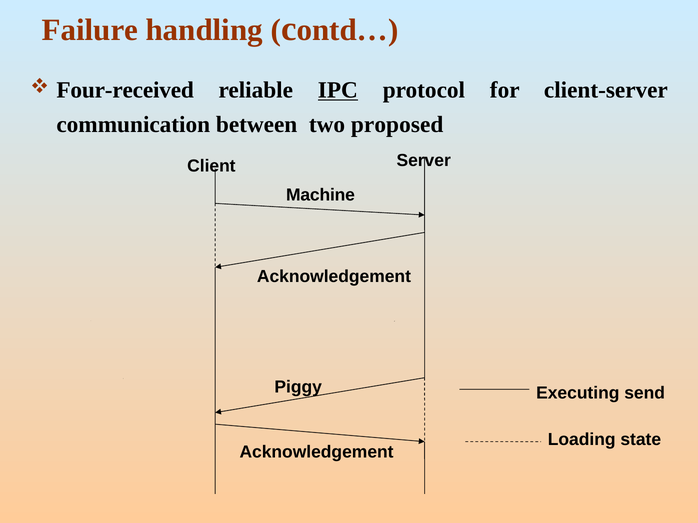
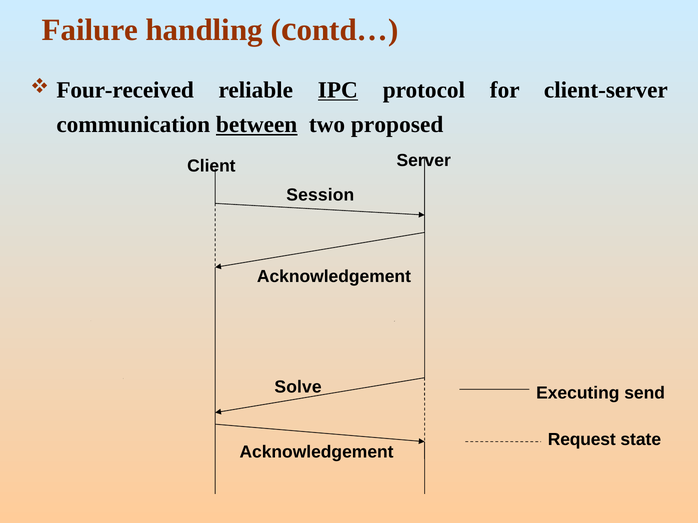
between underline: none -> present (257, 125)
Machine: Machine -> Session (320, 195)
Piggy: Piggy -> Solve (298, 387)
Loading: Loading -> Request (582, 440)
